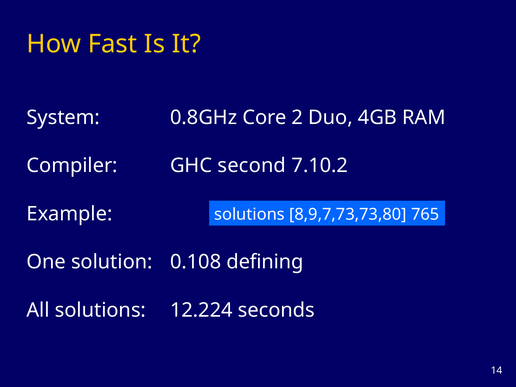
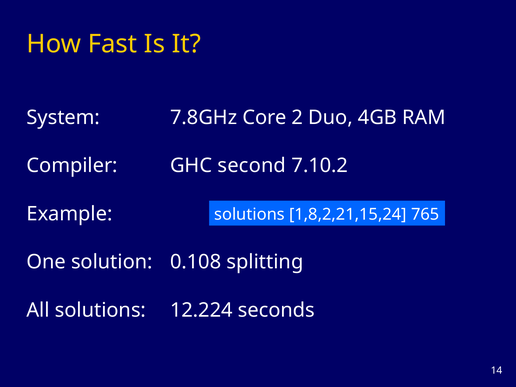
0.8GHz: 0.8GHz -> 7.8GHz (204, 117)
8,9,7,73,73,80: 8,9,7,73,73,80 -> 1,8,2,21,15,24 (348, 214)
defining: defining -> splitting (265, 262)
